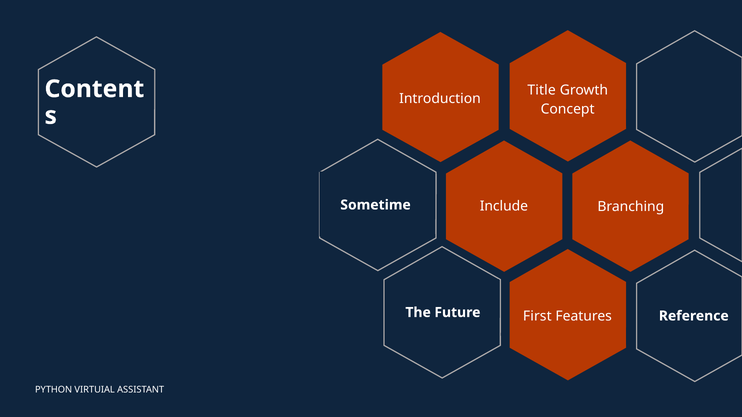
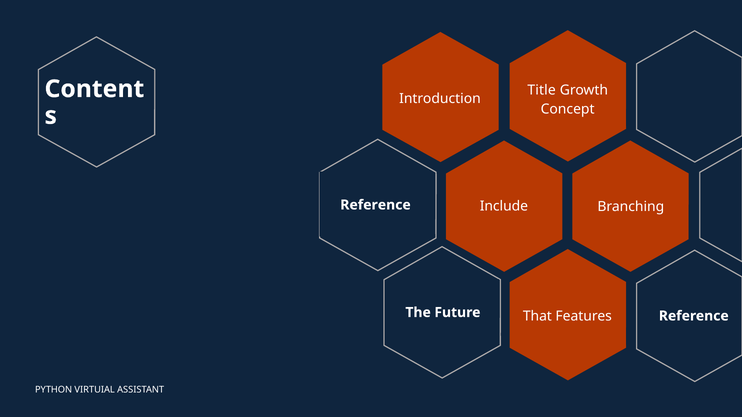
Sometime: Sometime -> Reference (376, 205)
First: First -> That (537, 317)
